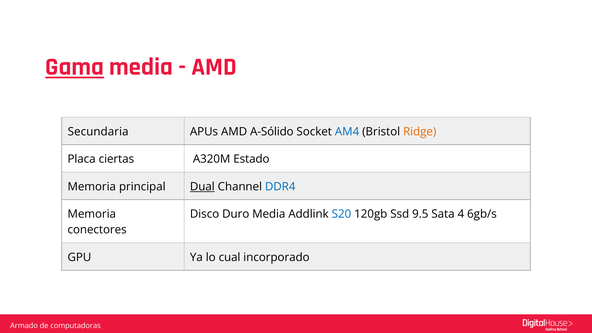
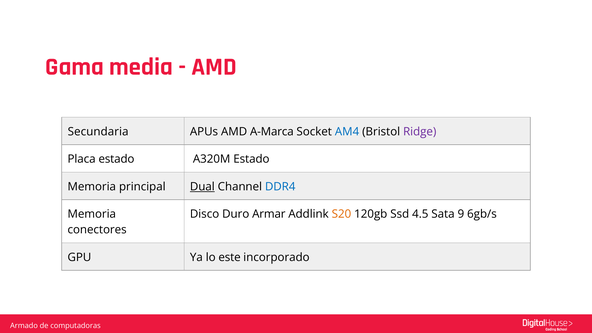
Gama underline: present -> none (75, 67)
A-Sólido: A-Sólido -> A-Marca (272, 132)
Ridge colour: orange -> purple (420, 132)
Placa ciertas: ciertas -> estado (116, 159)
Duro Media: Media -> Armar (269, 214)
S20 colour: blue -> orange (341, 214)
9.5: 9.5 -> 4.5 (420, 214)
4: 4 -> 9 (461, 214)
cual: cual -> este (230, 257)
